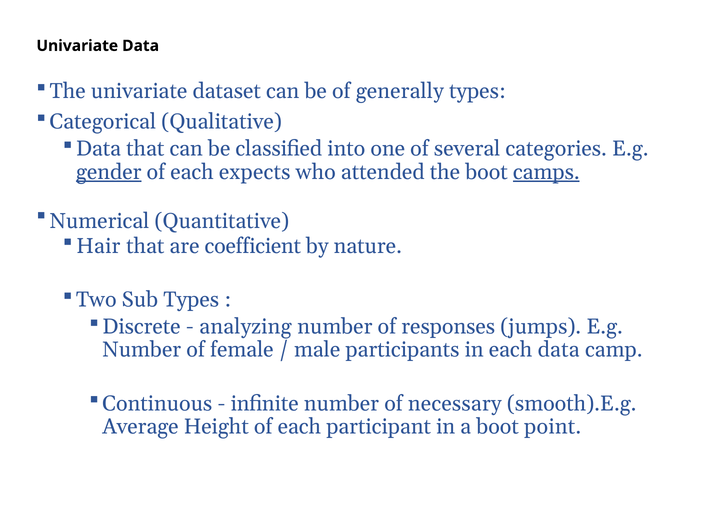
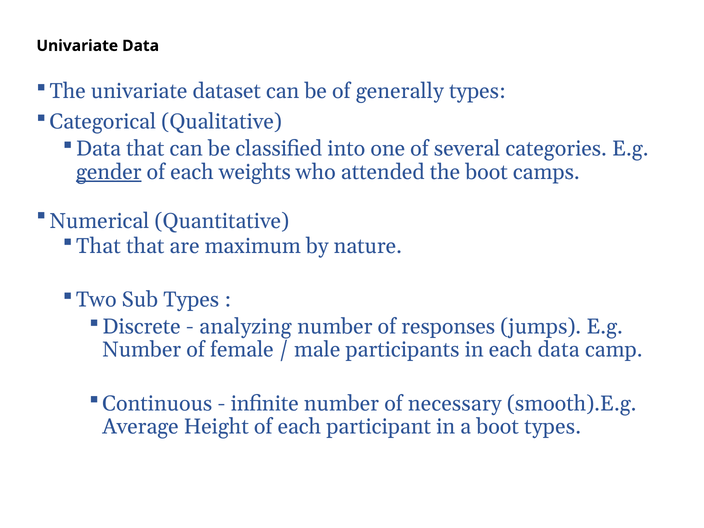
expects: expects -> weights (255, 172)
camps underline: present -> none (546, 172)
Hair: Hair -> That (98, 246)
coefficient: coefficient -> maximum (253, 246)
boot point: point -> types (553, 427)
